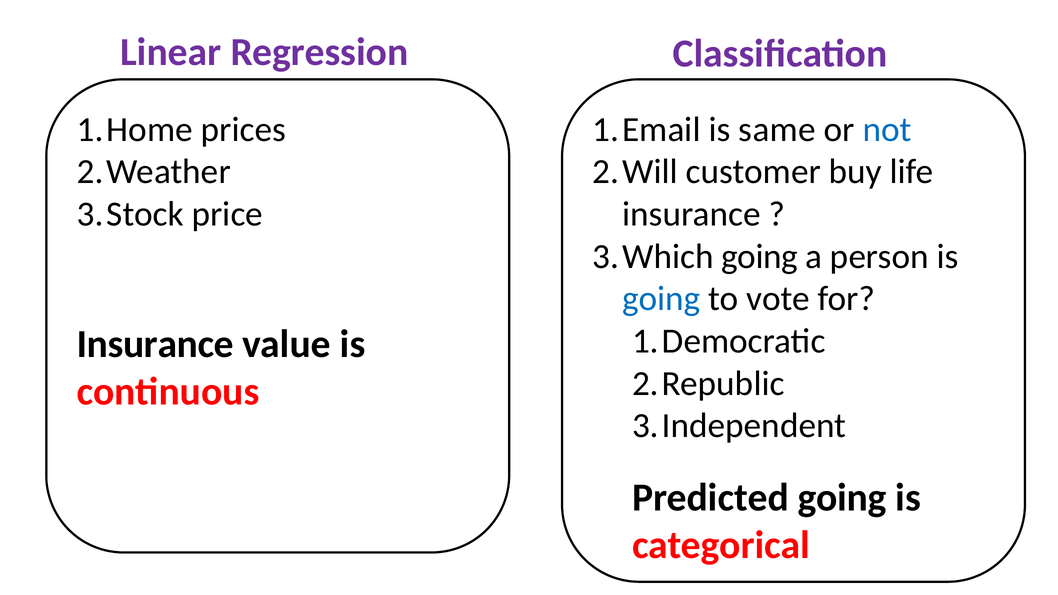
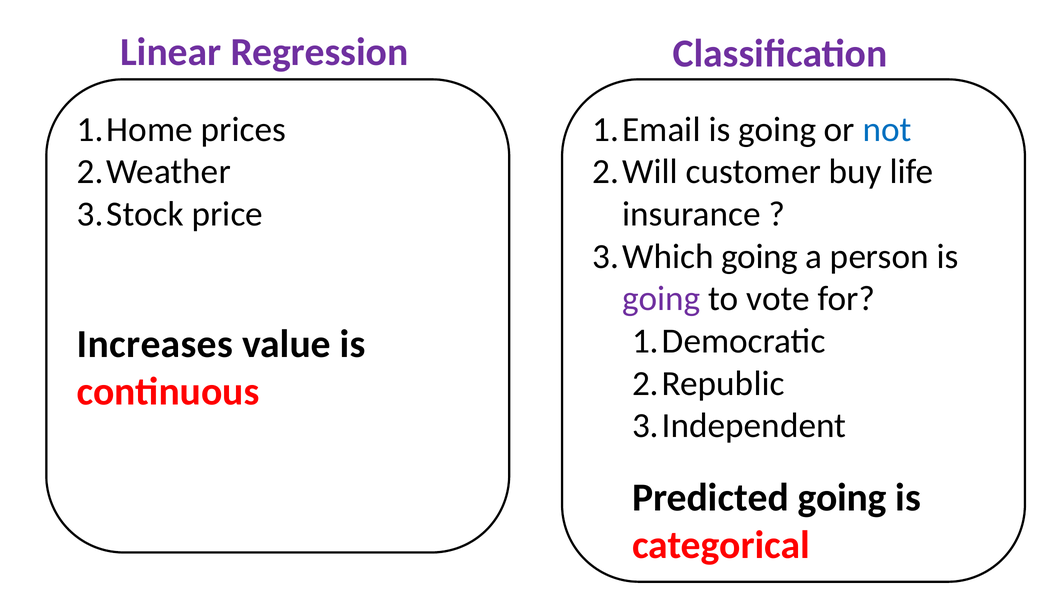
same: same -> going (777, 129)
going colour: blue -> purple (661, 299)
Insurance: Insurance -> Increases (155, 344)
